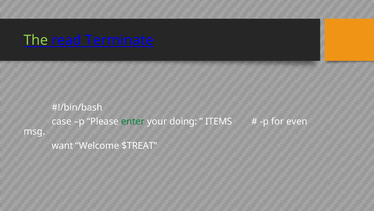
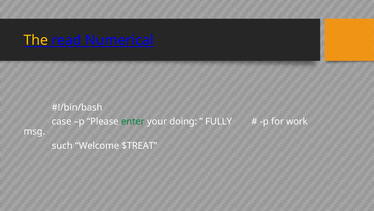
The colour: light green -> yellow (36, 40)
Terminate: Terminate -> Numerical (120, 40)
ITEMS: ITEMS -> FULLY (219, 121)
even: even -> work (297, 121)
want: want -> such (62, 145)
